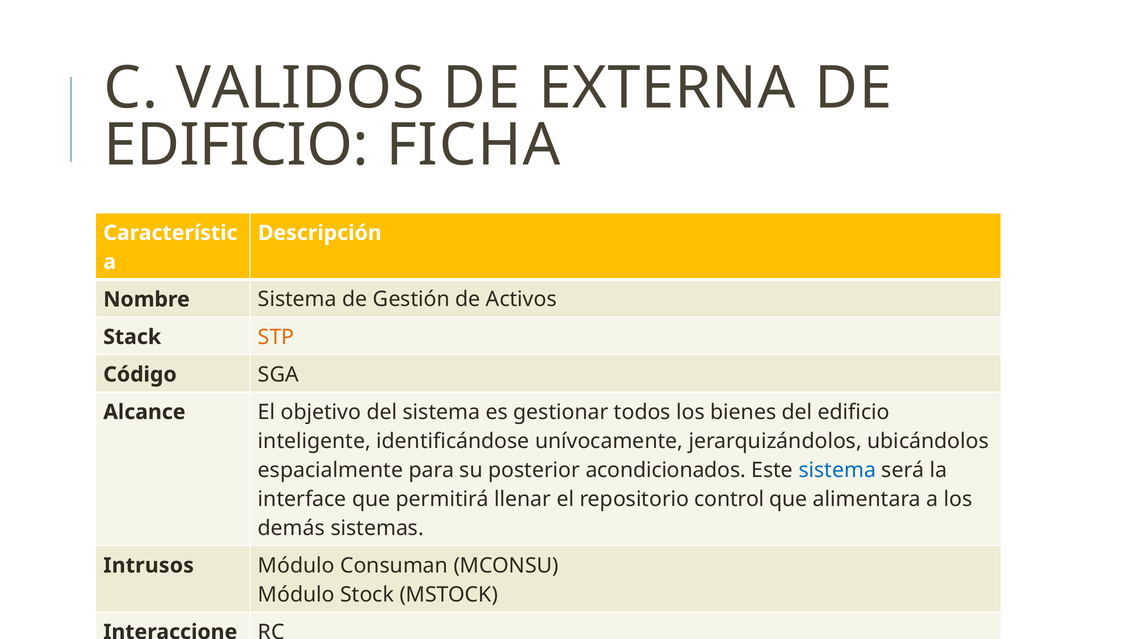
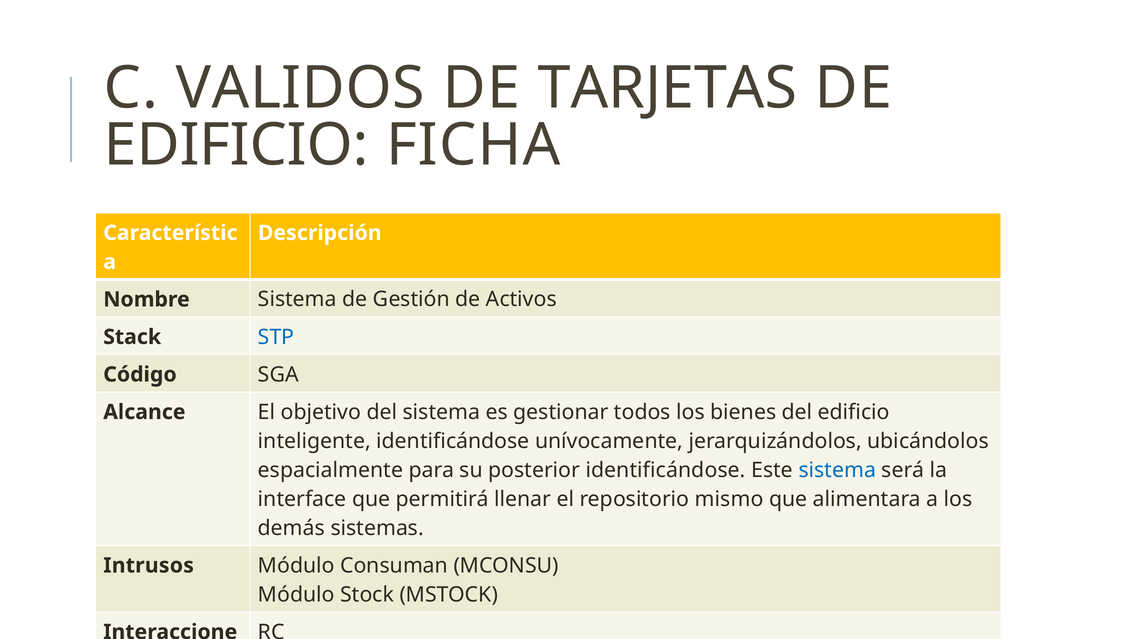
EXTERNA: EXTERNA -> TARJETAS (667, 88)
STP colour: orange -> blue (276, 337)
posterior acondicionados: acondicionados -> identificándose (666, 470)
control: control -> mismo (729, 499)
